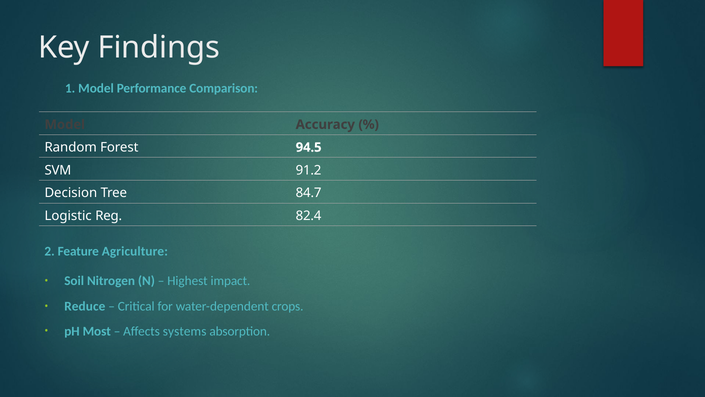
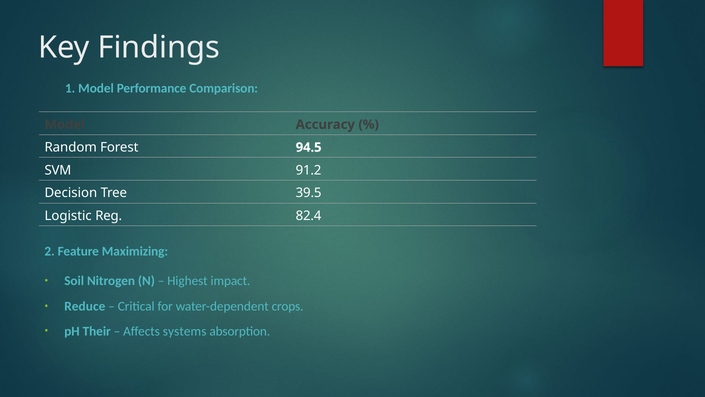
84.7: 84.7 -> 39.5 (309, 193)
Agriculture: Agriculture -> Maximizing (135, 251)
Most: Most -> Their (97, 331)
